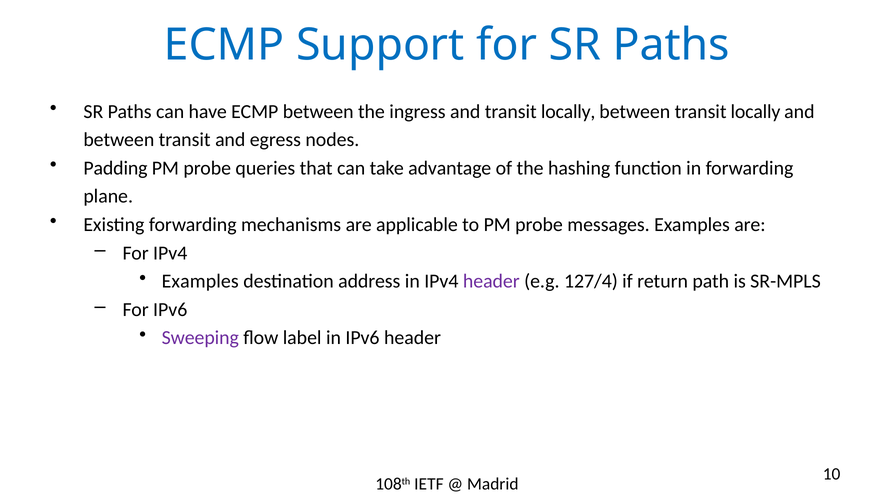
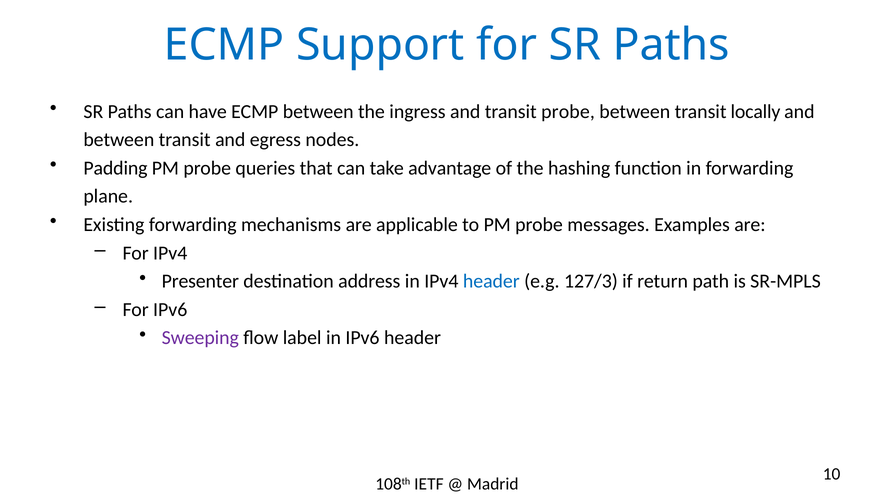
and transit locally: locally -> probe (568, 111)
Examples: Examples -> Presenter (200, 281)
header colour: purple -> blue (491, 281)
127/4: 127/4 -> 127/3 (591, 281)
